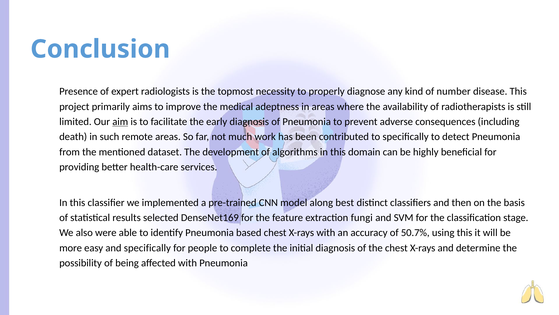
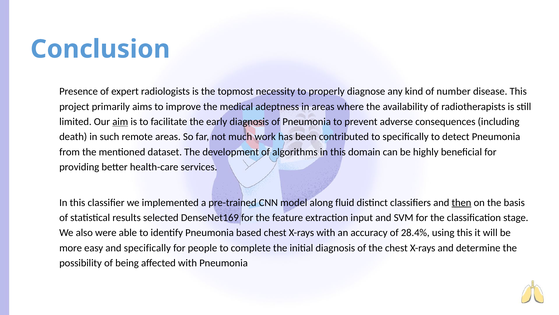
best: best -> fluid (345, 202)
then underline: none -> present (461, 202)
fungi: fungi -> input (362, 217)
50.7%: 50.7% -> 28.4% (415, 232)
